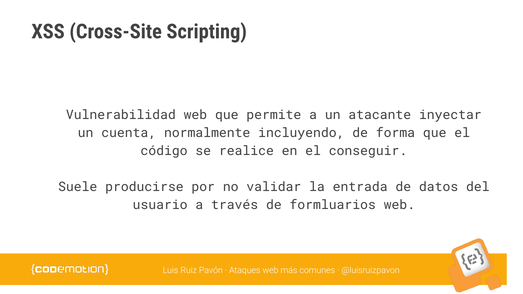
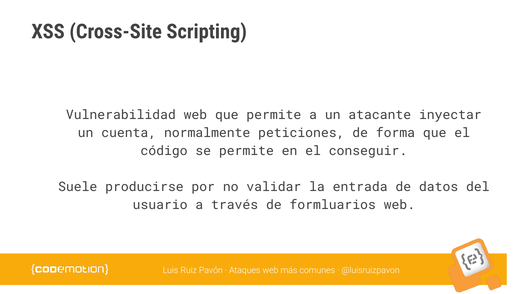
incluyendo: incluyendo -> peticiones (301, 133)
se realice: realice -> permite (246, 151)
